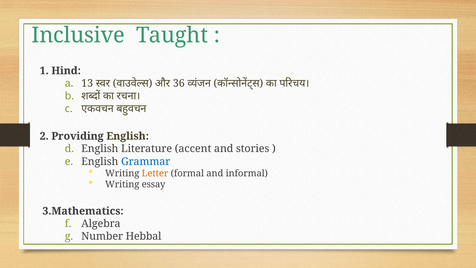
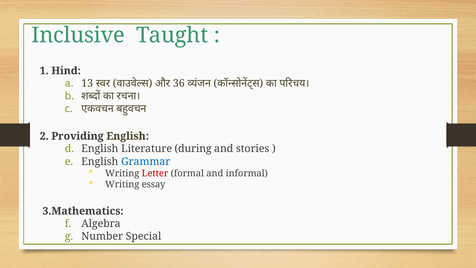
accent: accent -> during (193, 149)
Letter colour: orange -> red (155, 173)
Hebbal: Hebbal -> Special (144, 236)
